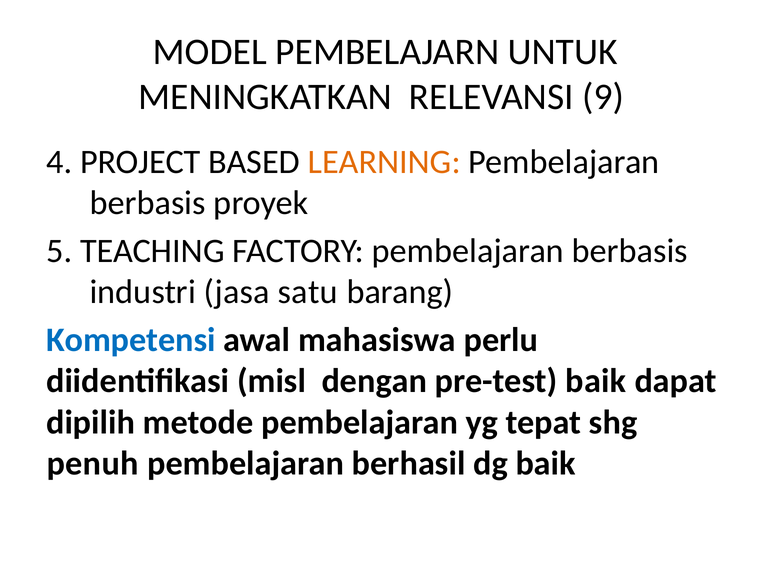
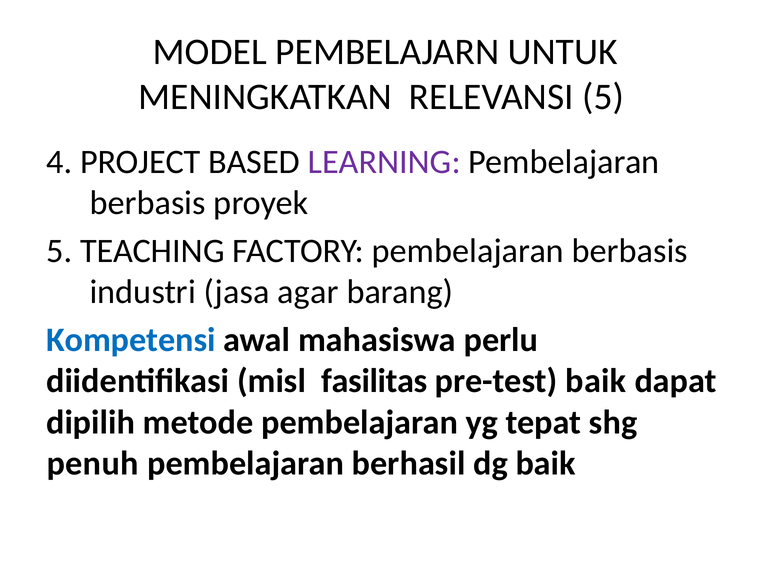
RELEVANSI 9: 9 -> 5 (603, 97)
LEARNING colour: orange -> purple (384, 162)
satu: satu -> agar (308, 292)
dengan: dengan -> fasilitas (375, 381)
